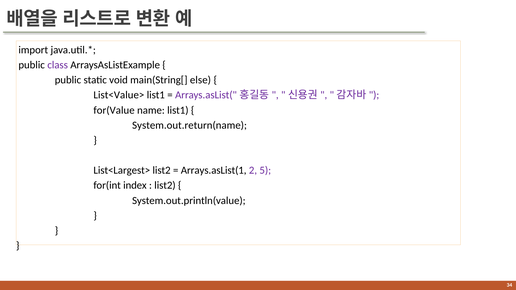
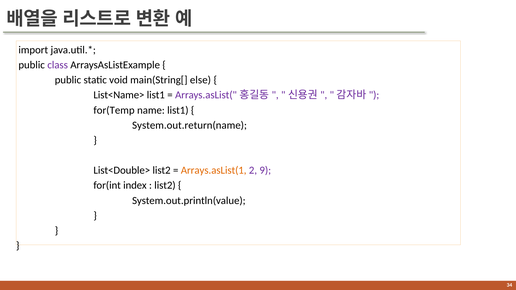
List<Value>: List<Value> -> List<Name> (119, 95)
for(Value: for(Value -> for(Temp (114, 110)
List<Largest>: List<Largest> -> List<Double> (122, 171)
Arrays.asList(1 colour: black -> orange (214, 171)
5: 5 -> 9 (265, 171)
